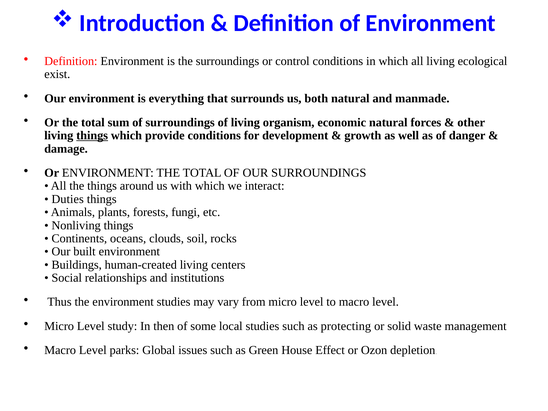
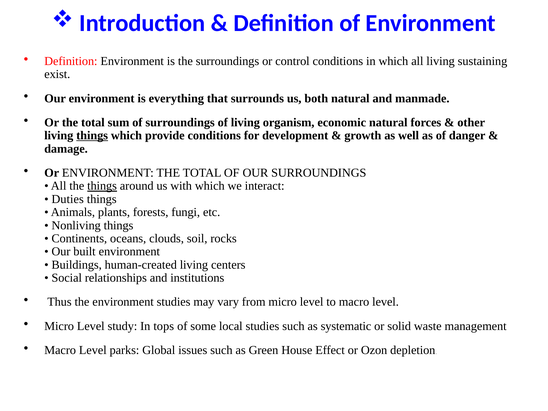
ecological: ecological -> sustaining (482, 61)
things underline: none -> present (102, 186)
then: then -> tops (164, 326)
protecting: protecting -> systematic (346, 326)
